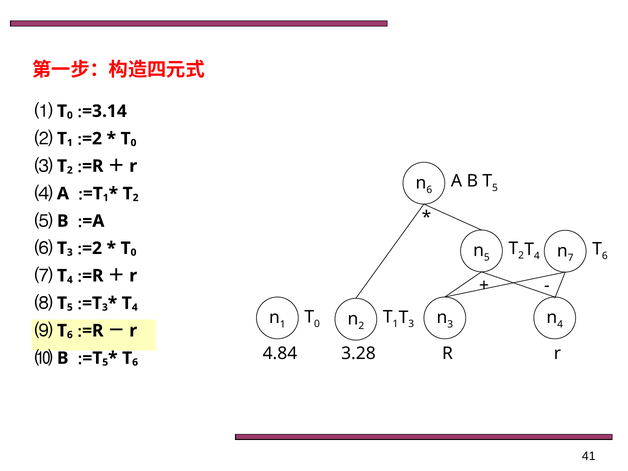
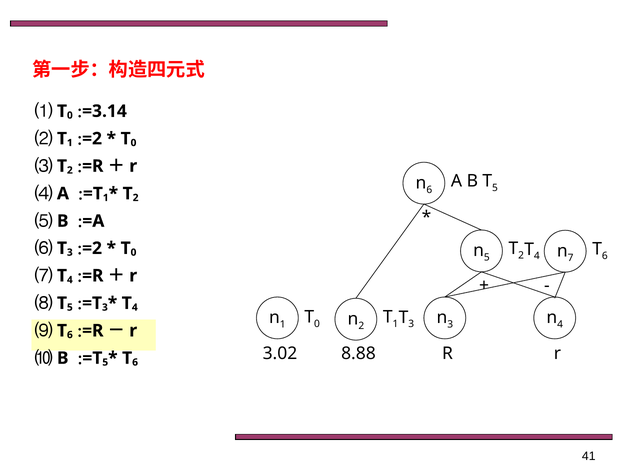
4.84: 4.84 -> 3.02 (280, 354)
3.28: 3.28 -> 8.88 (358, 354)
